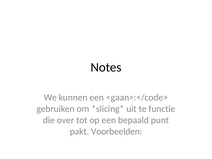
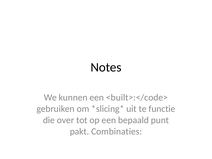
<gaan>:</code>: <gaan>:</code> -> <built>:</code> (137, 97)
Voorbeelden: Voorbeelden -> Combinaties (117, 131)
